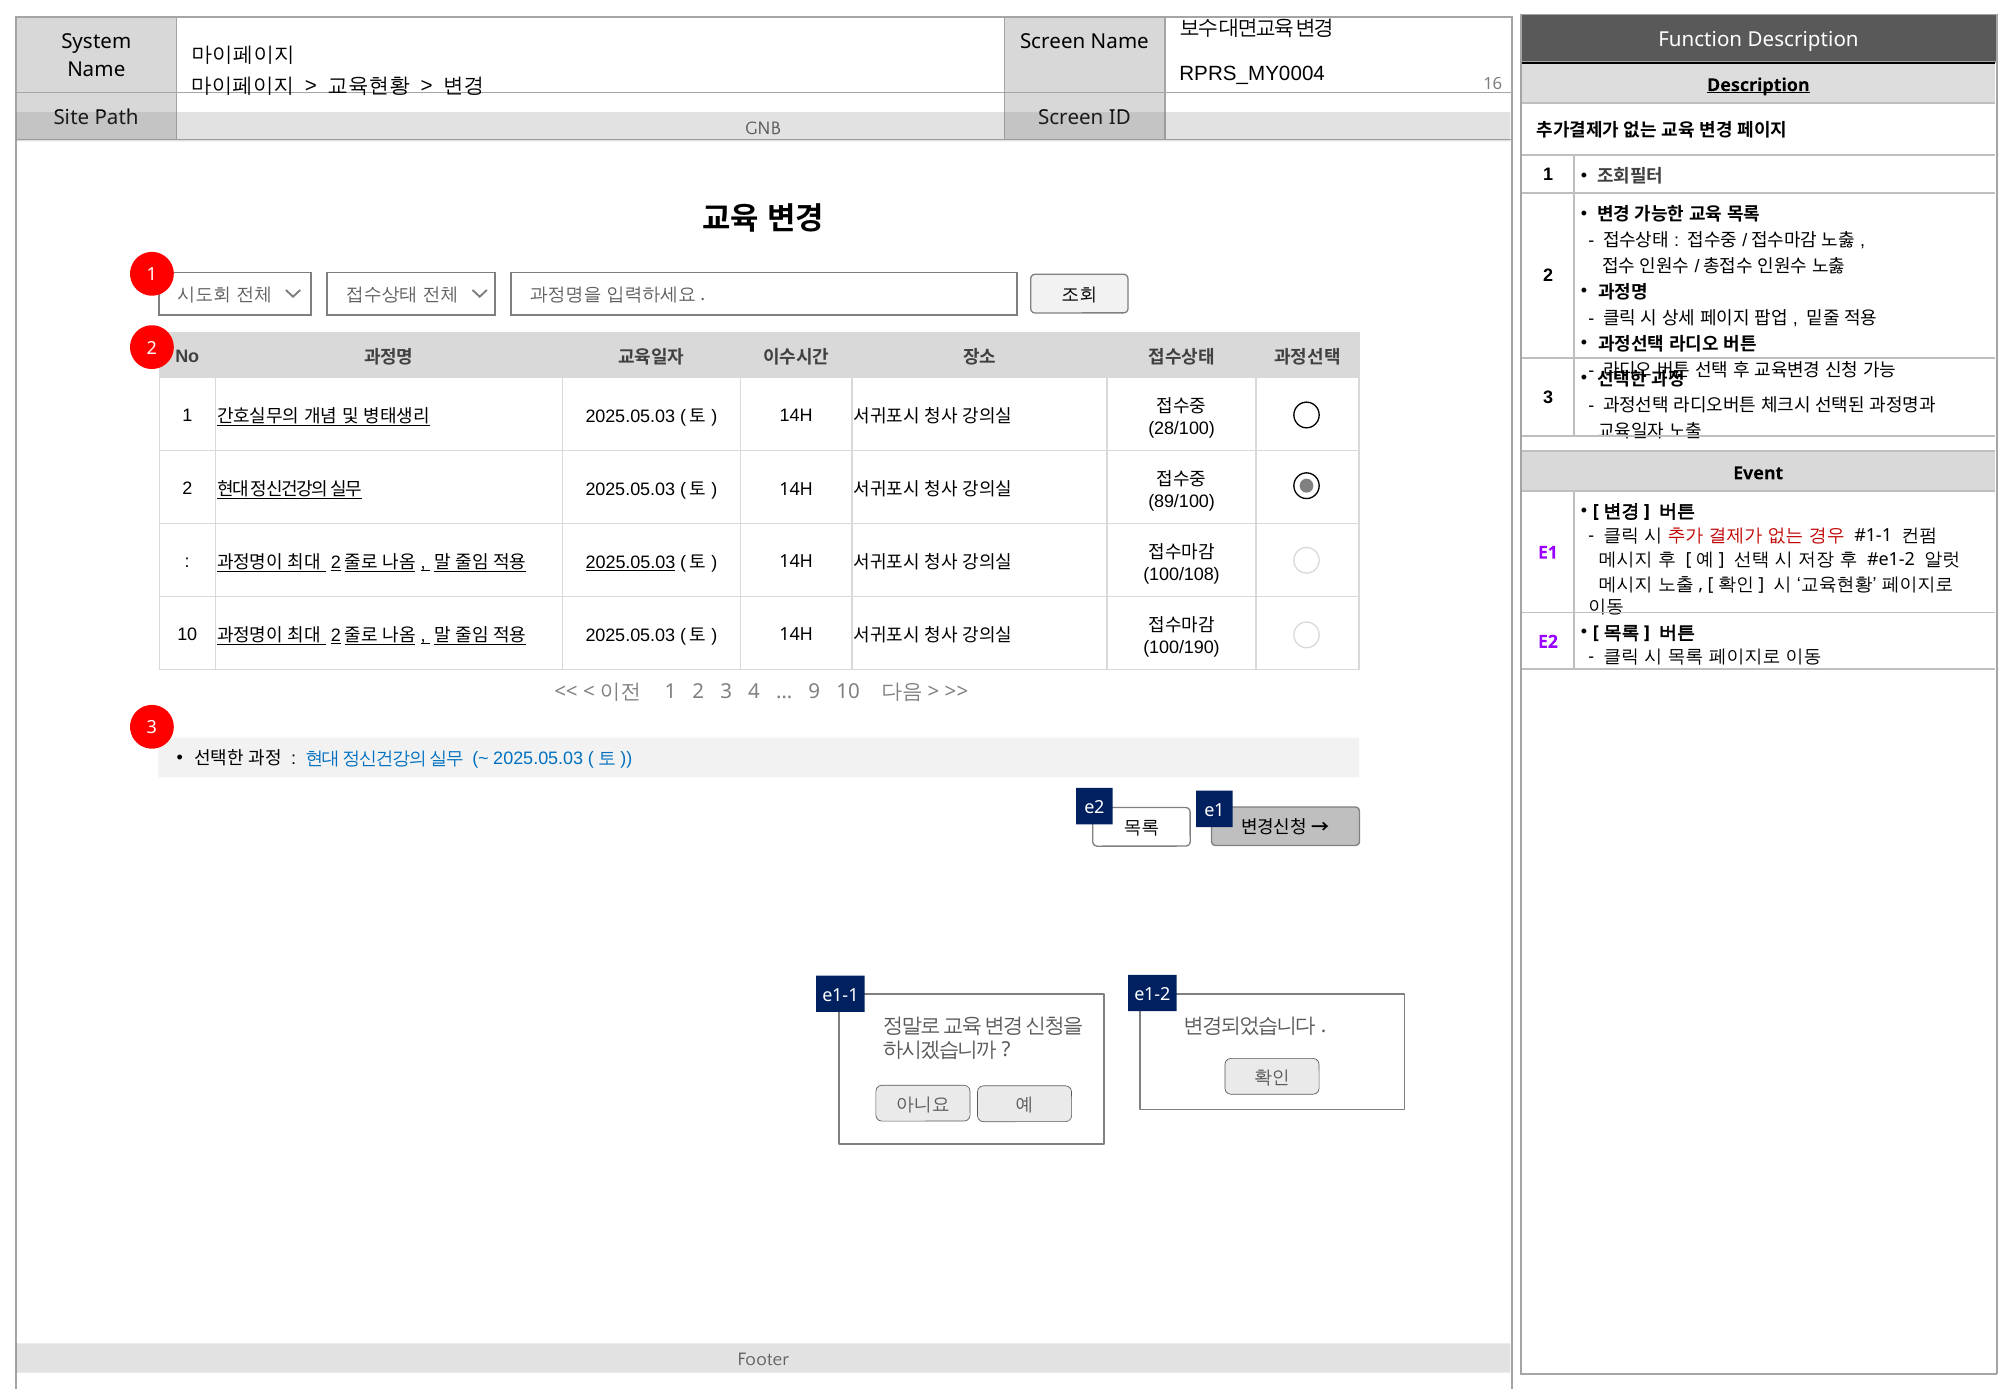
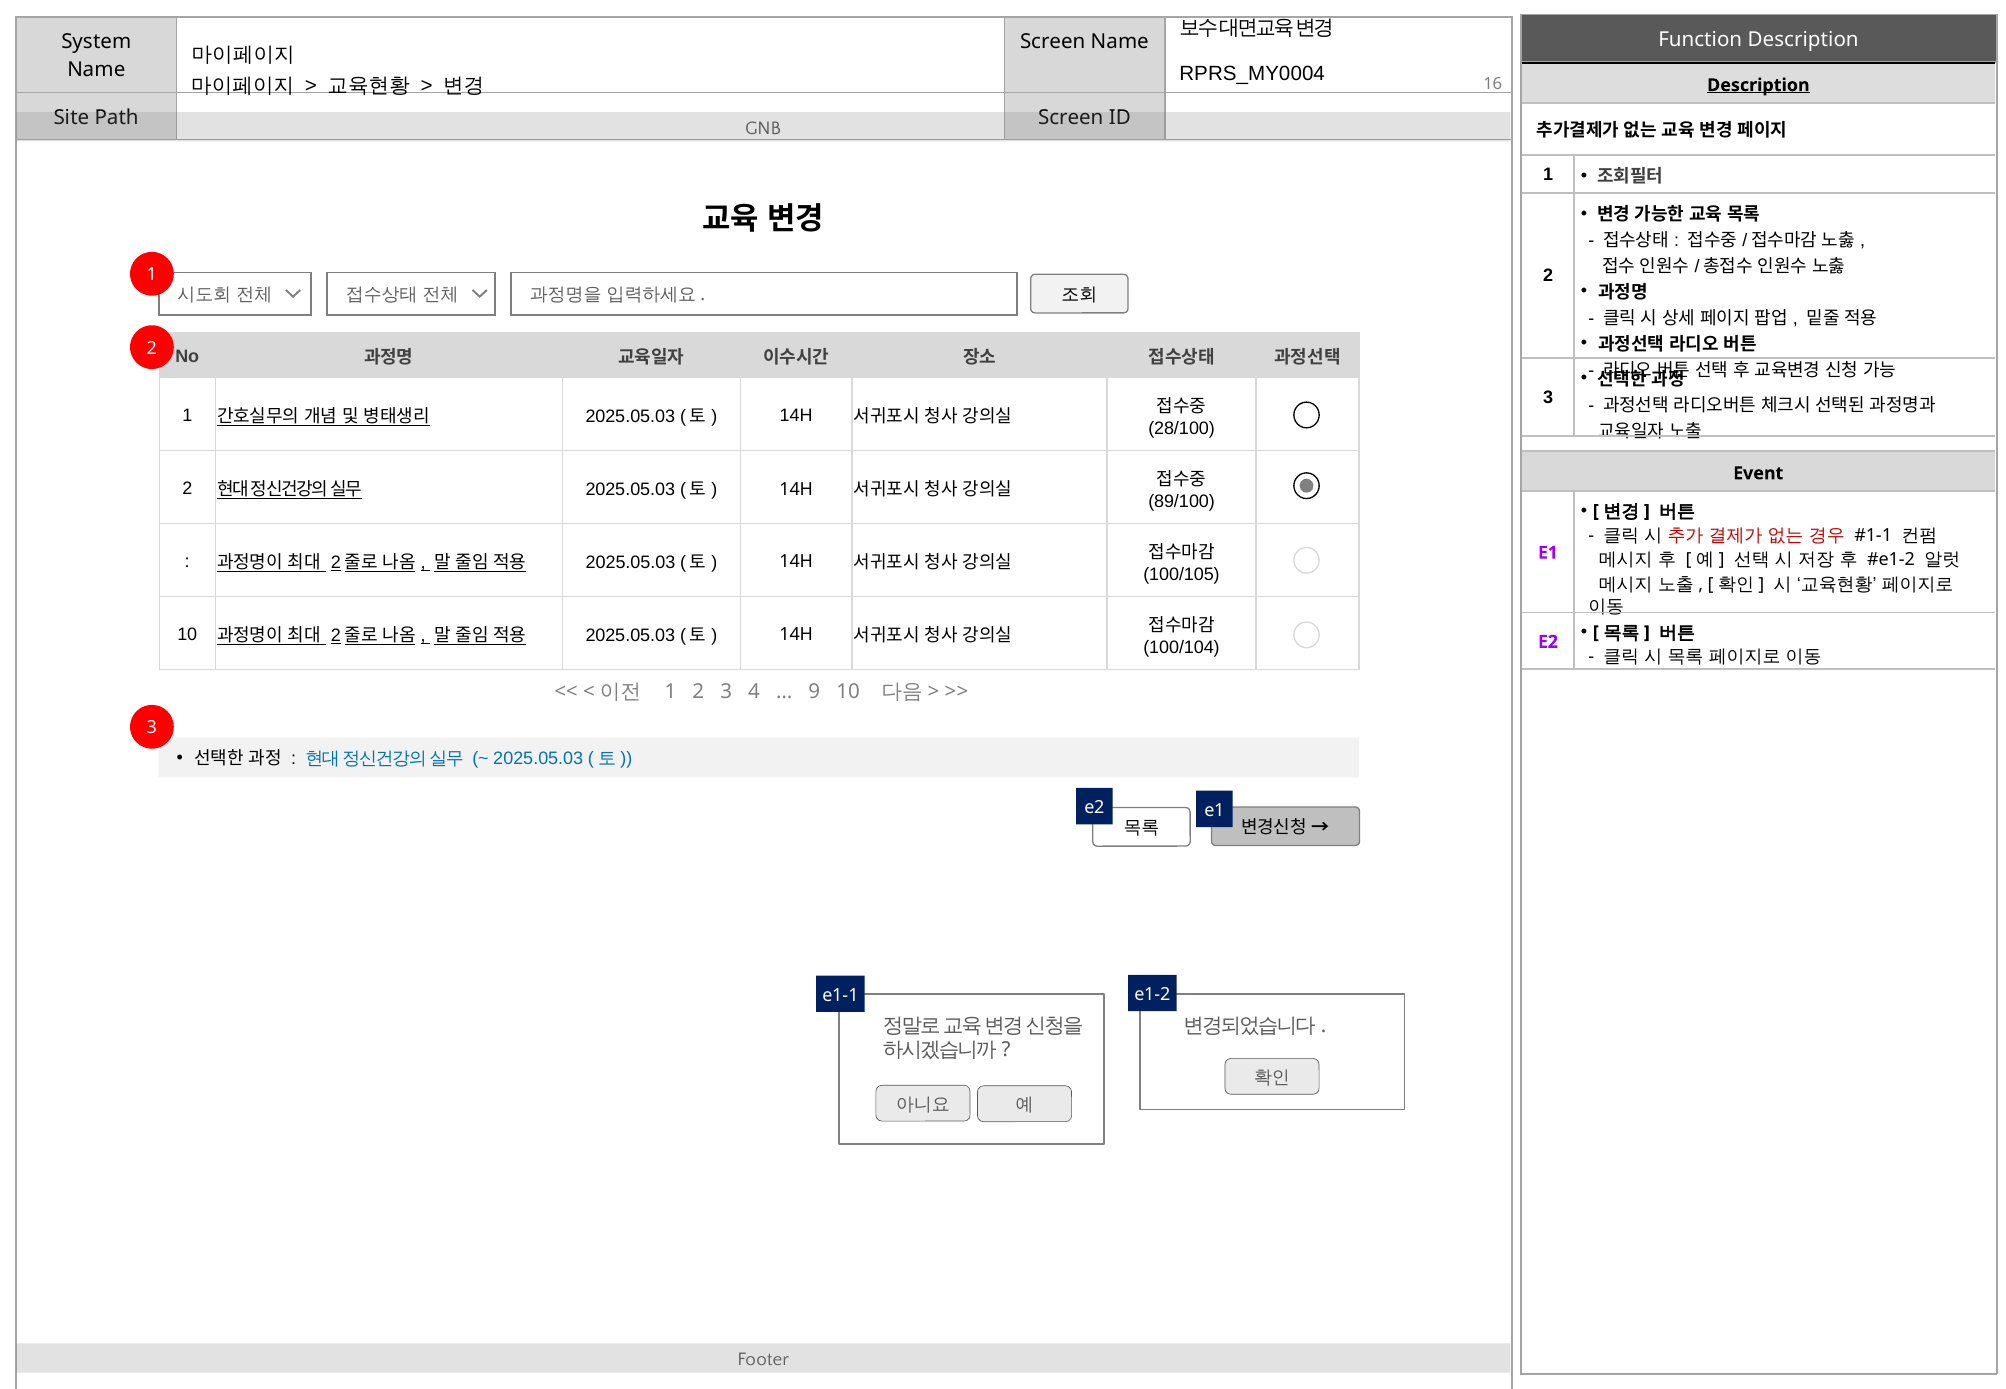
2025.05.03 underline: present -> none (630, 563)
100/108: 100/108 -> 100/105 (1182, 574)
100/190: 100/190 -> 100/104 (1182, 647)
